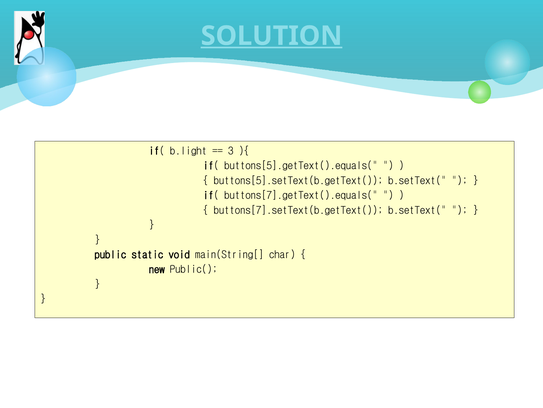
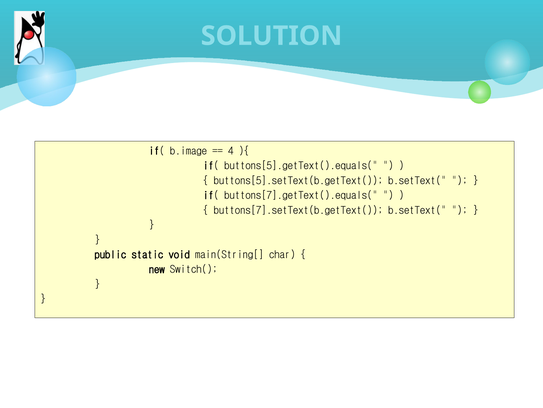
SOLUTION underline: present -> none (271, 36)
b.light: b.light -> b.image (188, 151)
3: 3 -> 4 (231, 151)
Public(: Public( -> Switch( (194, 269)
